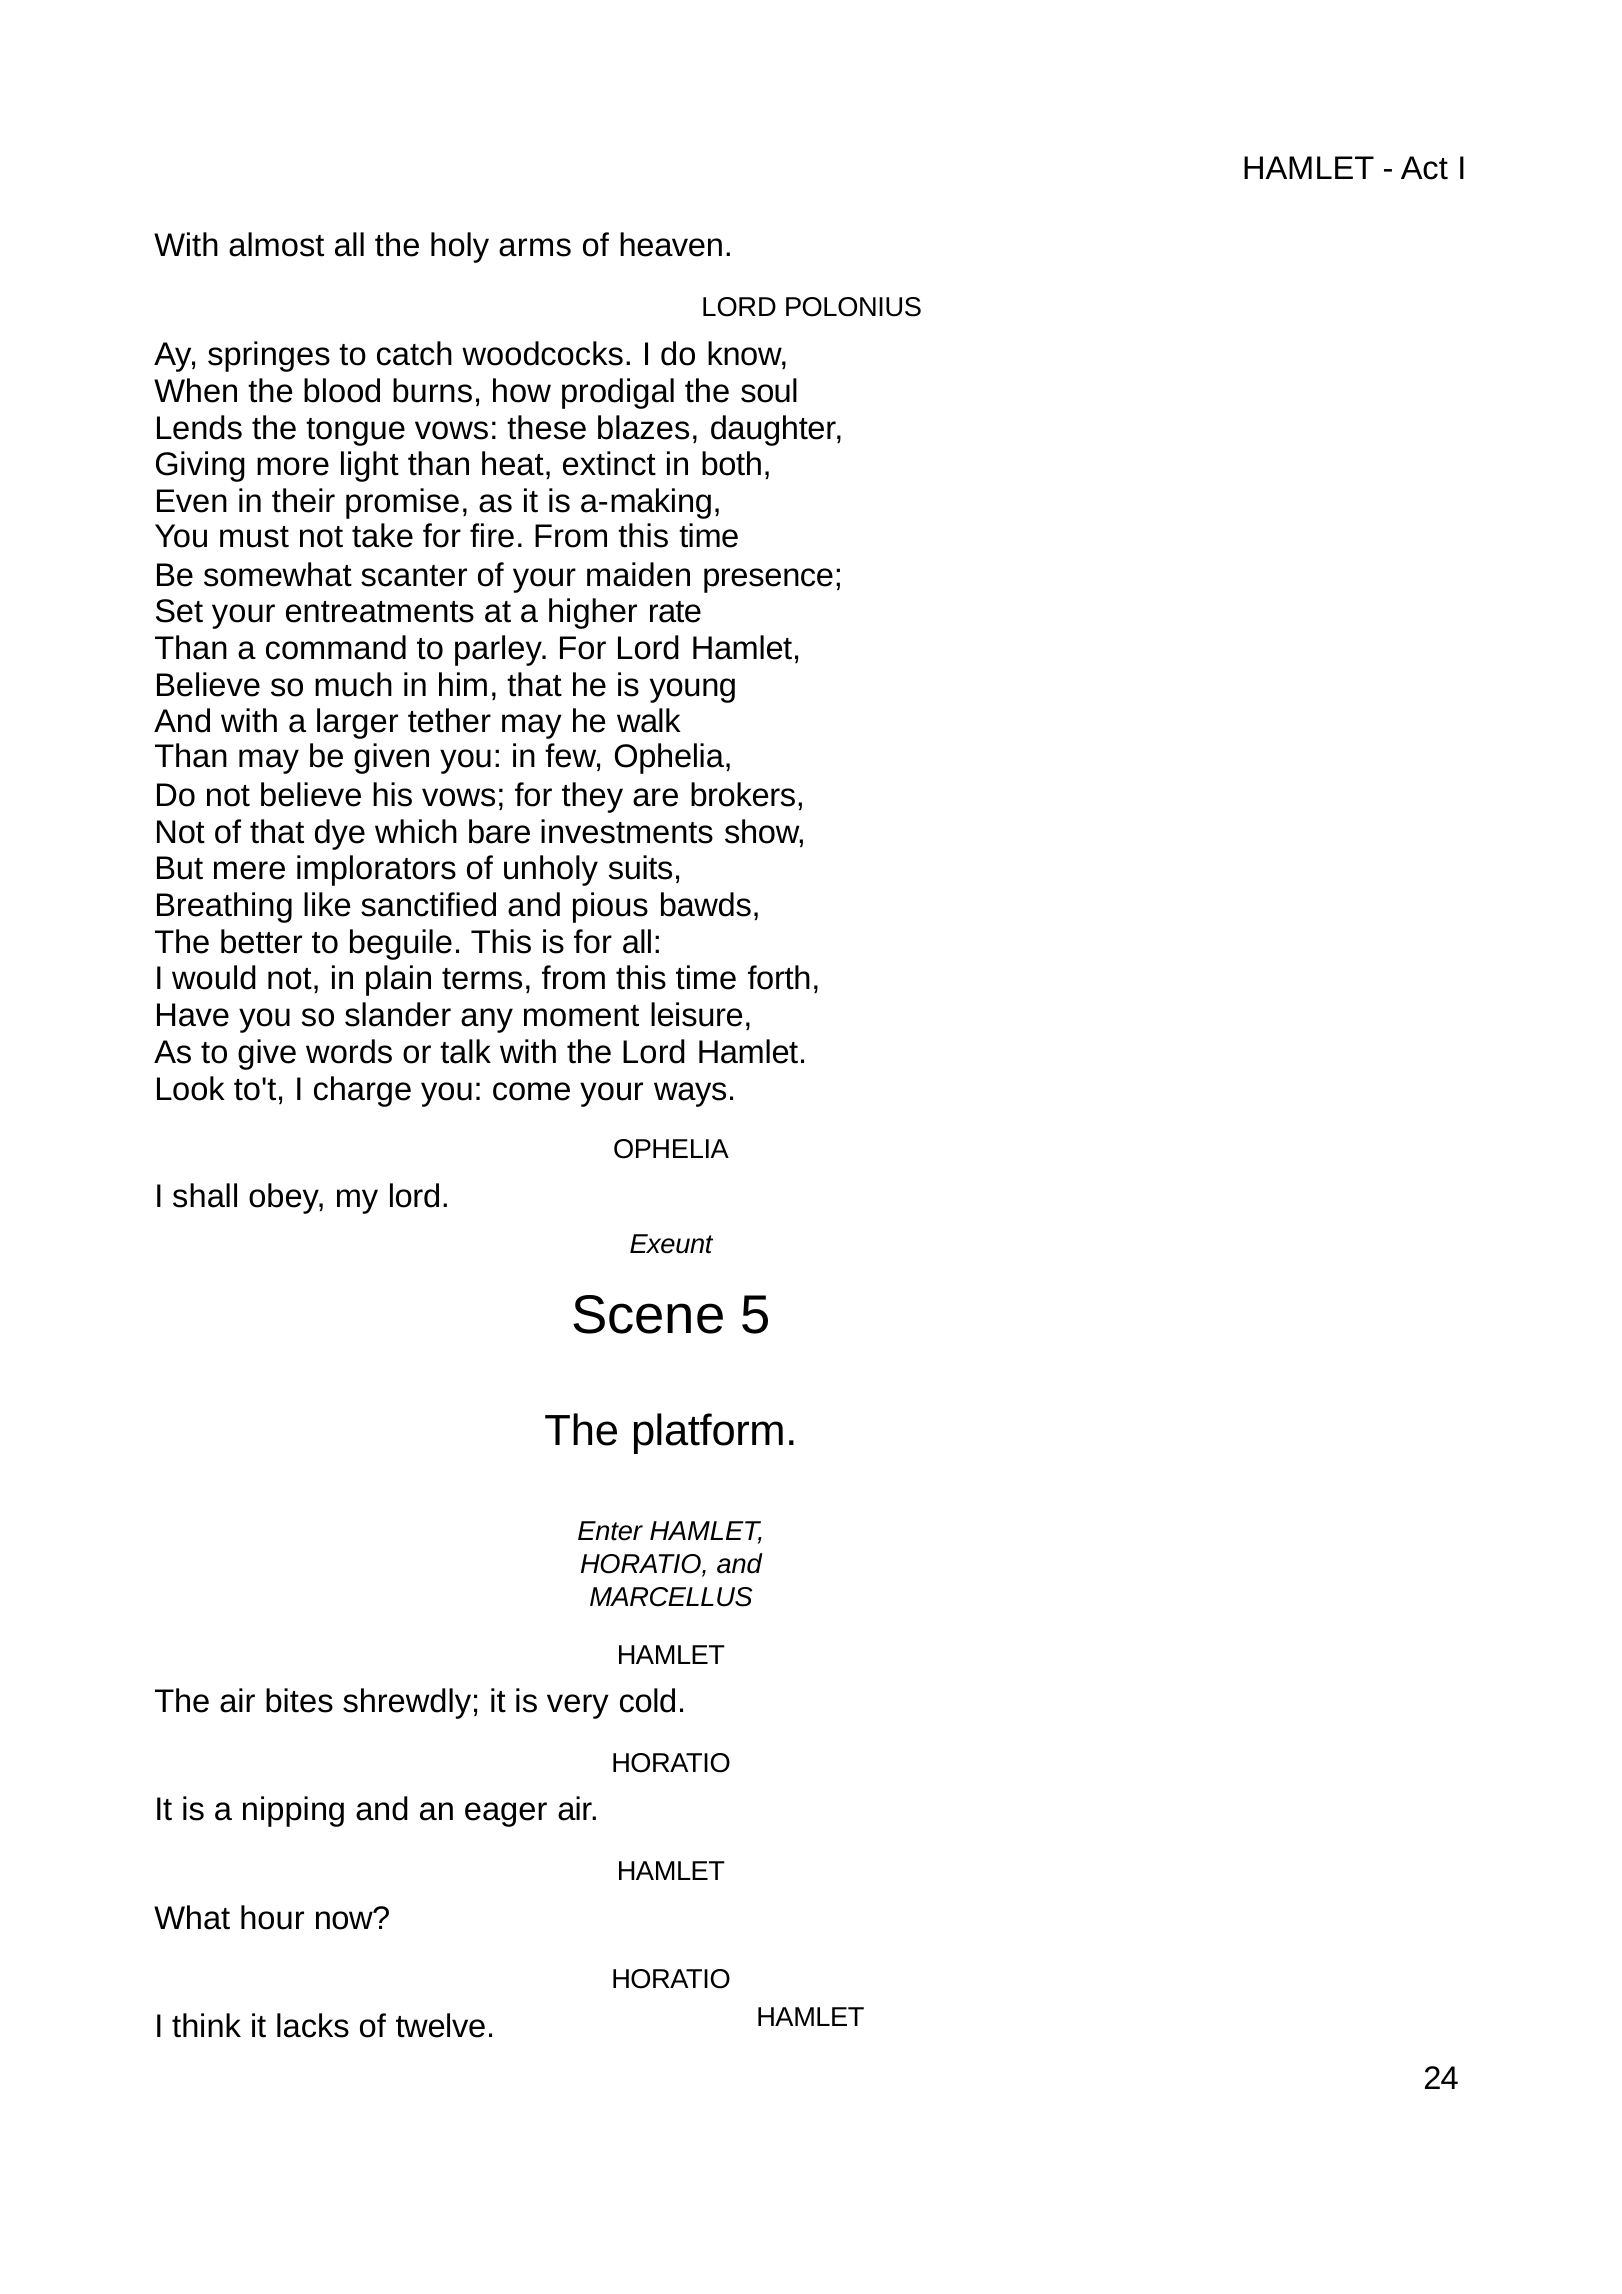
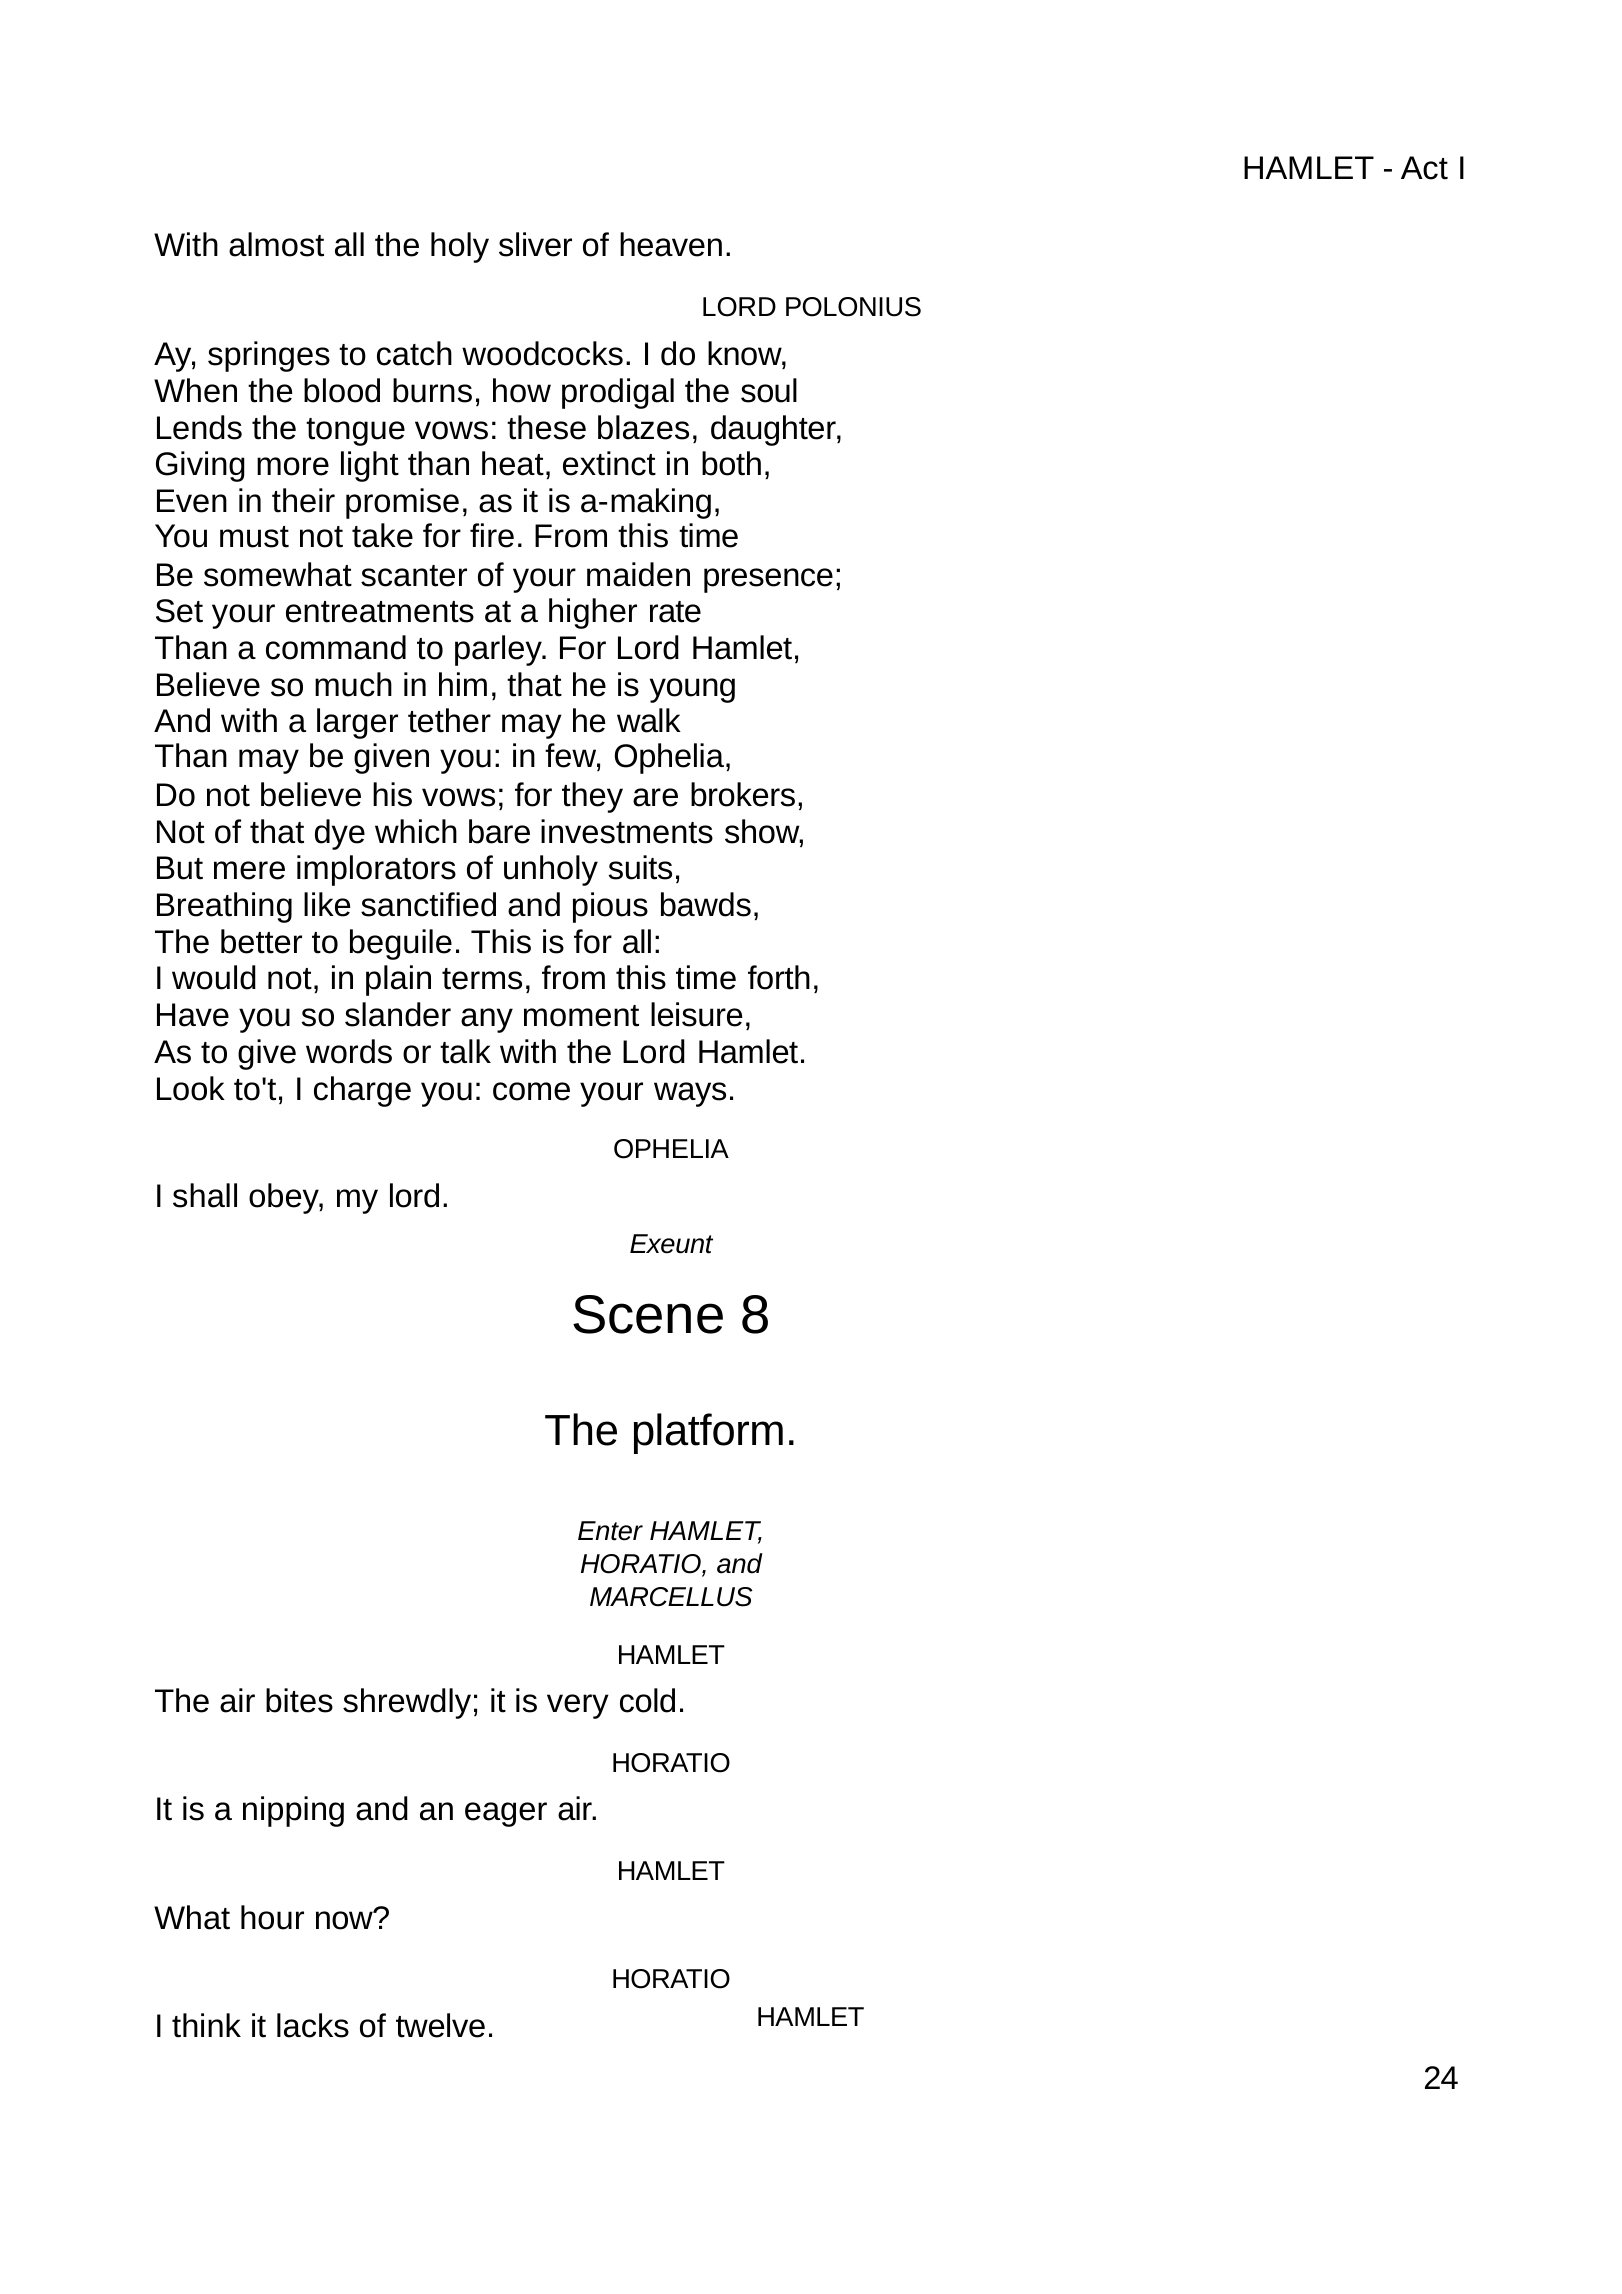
arms: arms -> sliver (535, 246)
5: 5 -> 8 (756, 1316)
